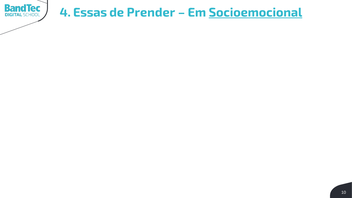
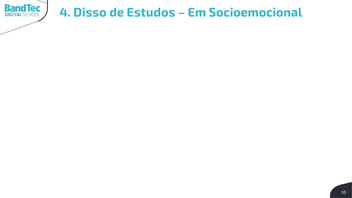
Essas: Essas -> Disso (90, 12)
Prender: Prender -> Estudos (151, 12)
Socioemocional underline: present -> none (255, 12)
